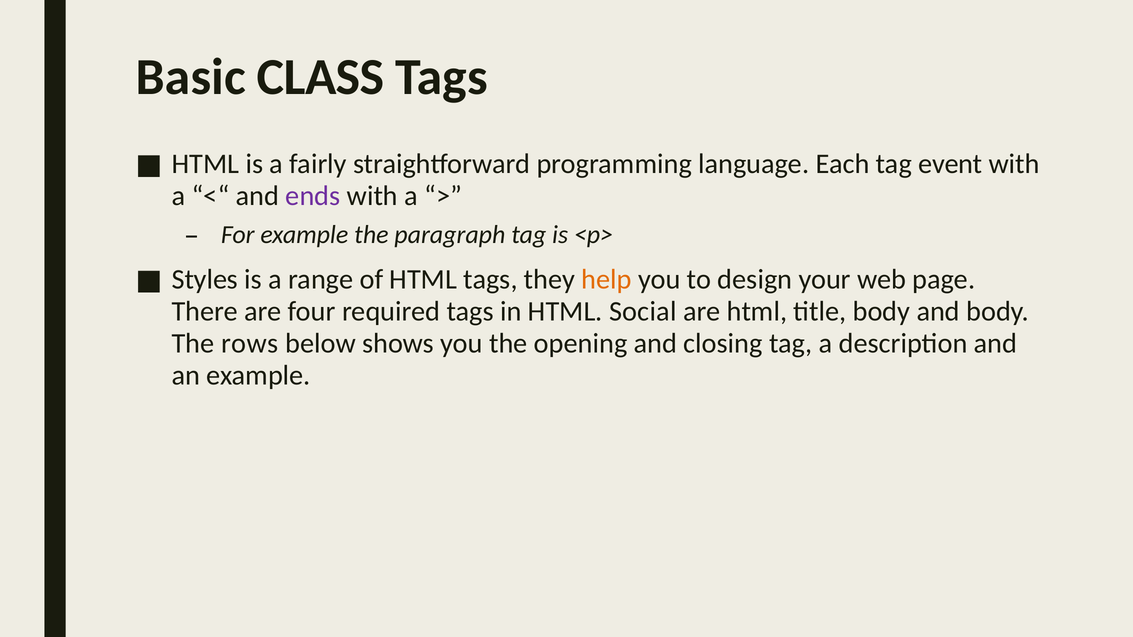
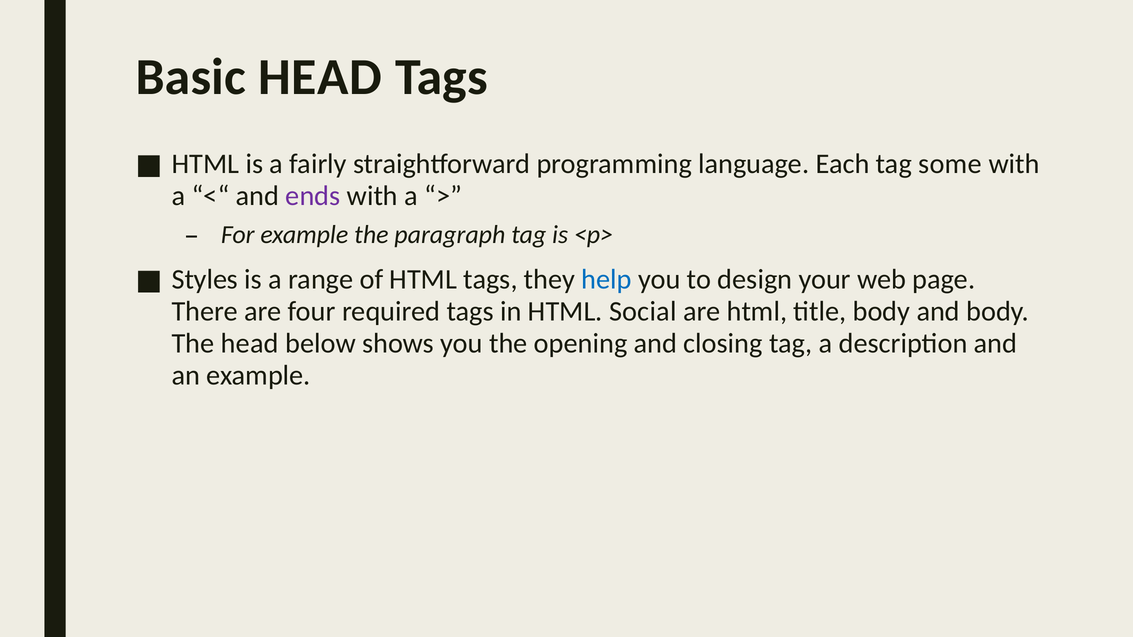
Basic CLASS: CLASS -> HEAD (320, 77)
event: event -> some (950, 164)
help colour: orange -> blue (607, 280)
The rows: rows -> head (250, 344)
